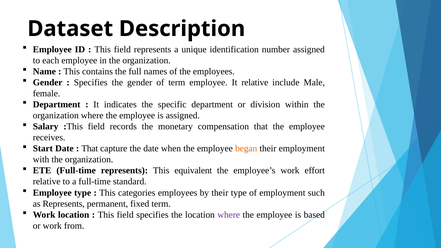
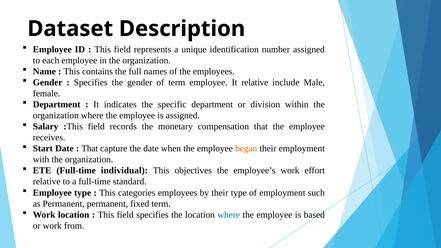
Full-time represents: represents -> individual (124, 171)
equivalent: equivalent -> objectives (193, 171)
as Represents: Represents -> Permanent (64, 204)
where colour: purple -> blue (229, 215)
